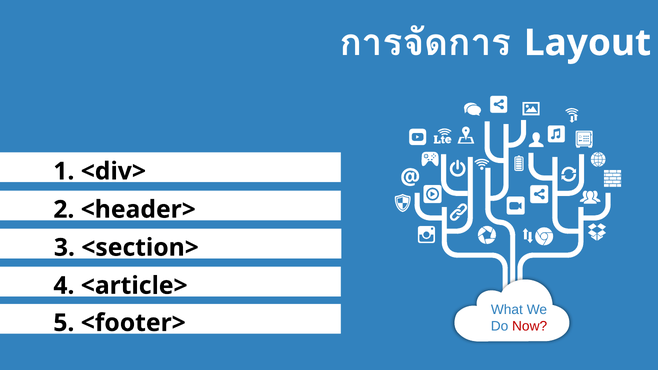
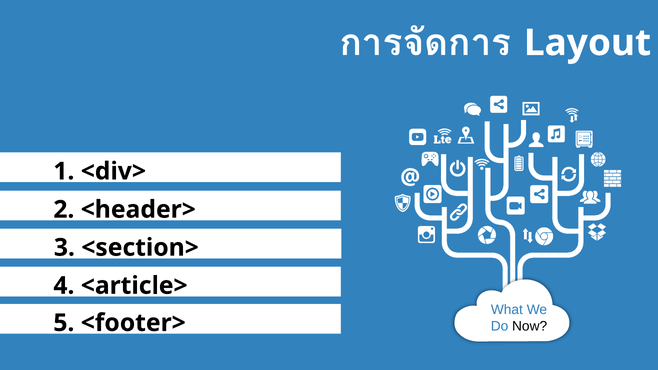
Now colour: red -> black (530, 326)
